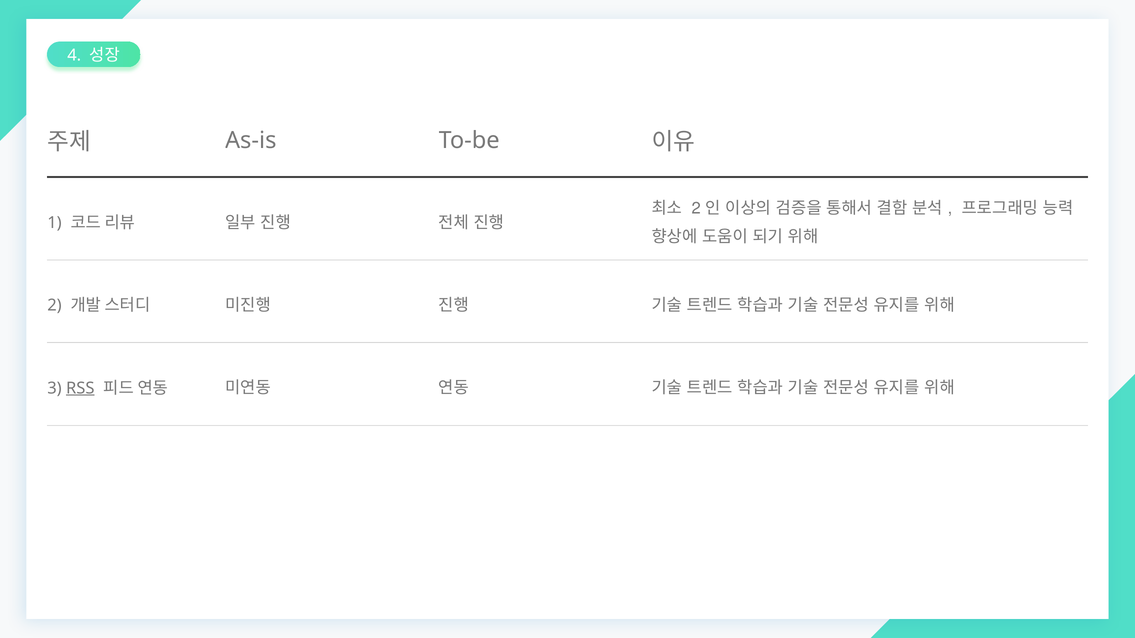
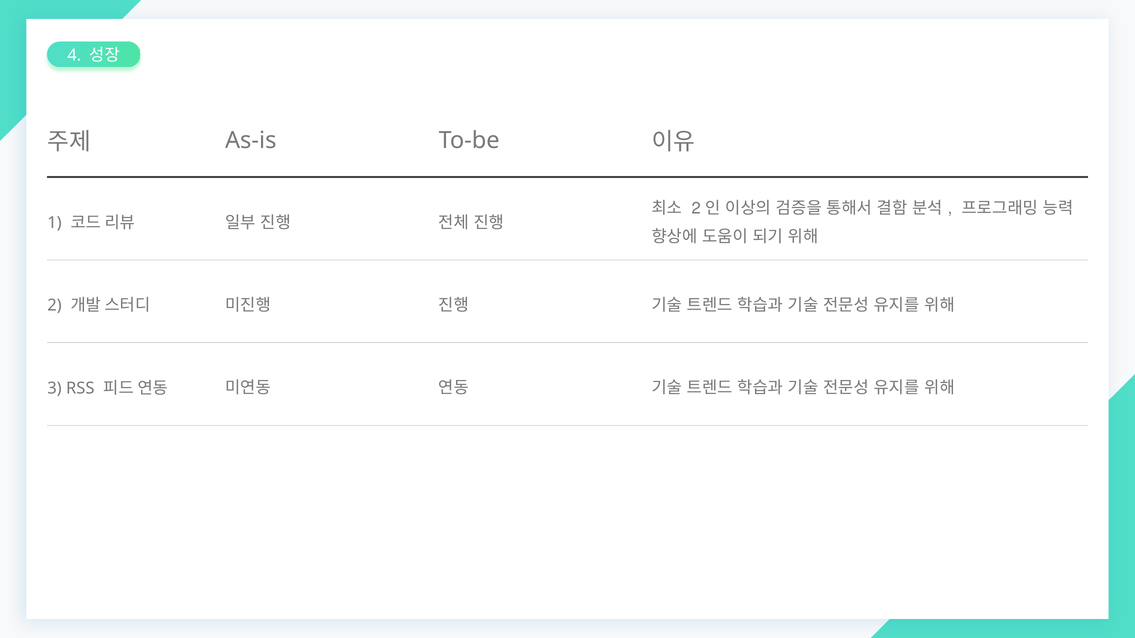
RSS underline: present -> none (80, 388)
